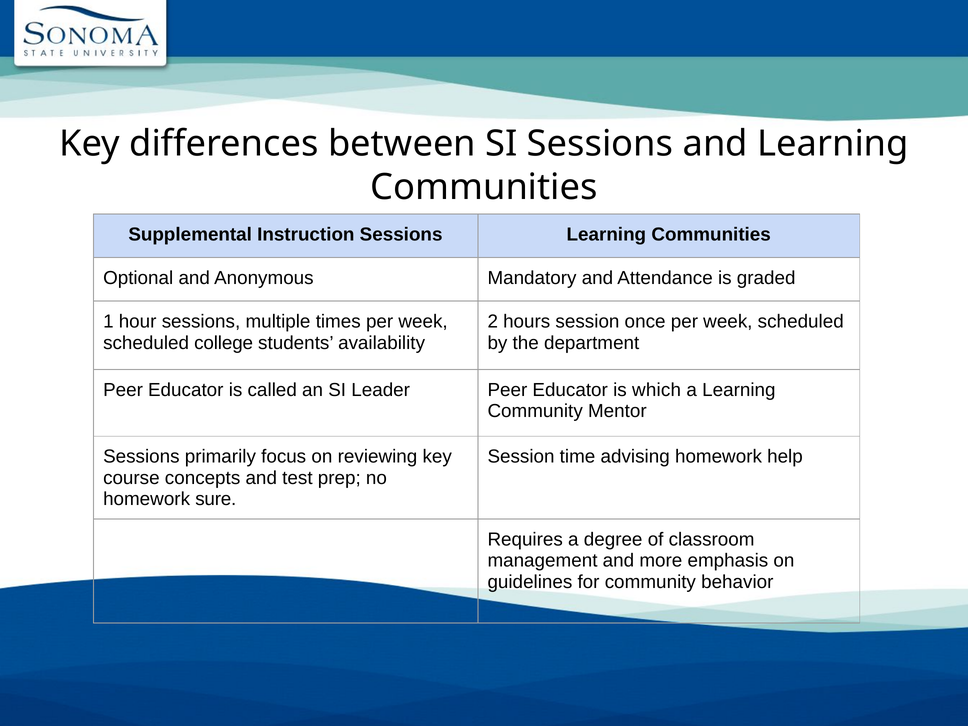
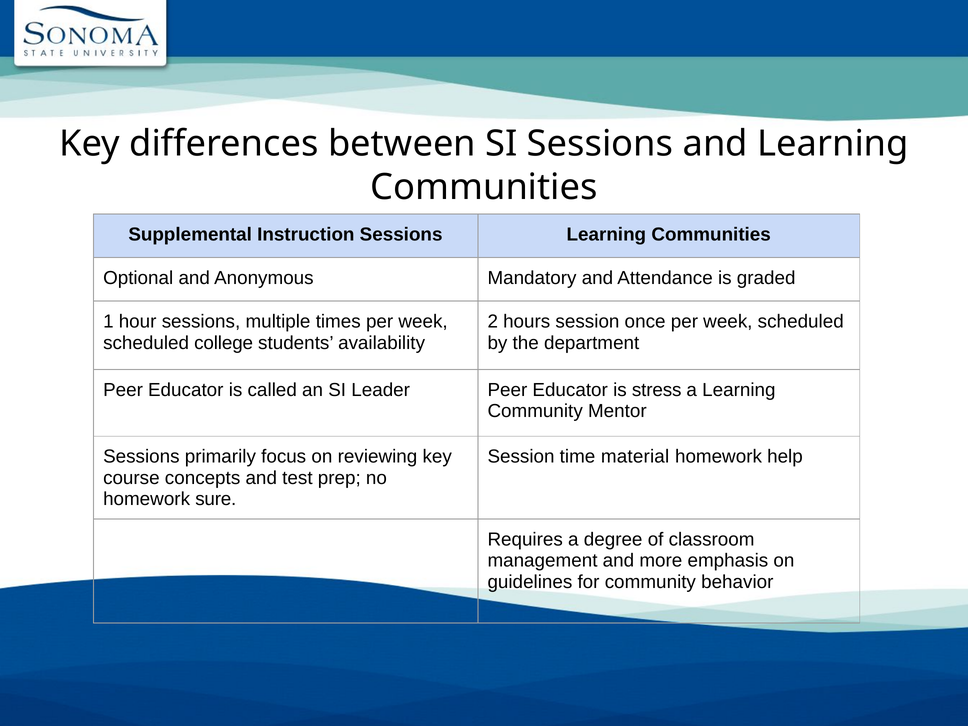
which: which -> stress (657, 390)
advising: advising -> material (635, 457)
